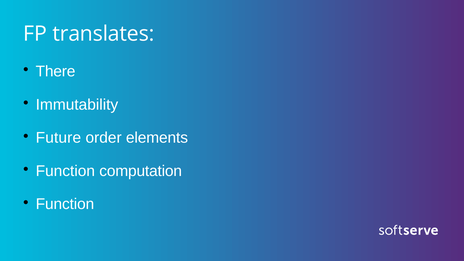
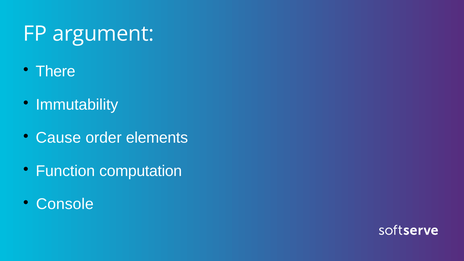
translates: translates -> argument (103, 34)
Future: Future -> Cause (58, 138)
Function: Function -> Console (65, 204)
